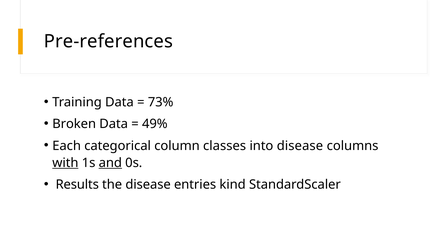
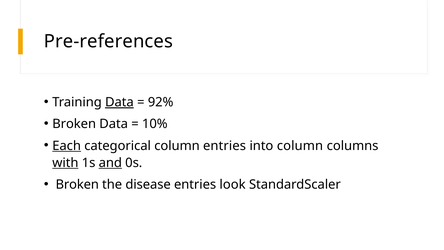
Data underline: none -> present (119, 102)
73%: 73% -> 92% (161, 102)
49%: 49% -> 10% (155, 124)
Each underline: none -> present (67, 146)
column classes: classes -> entries (225, 146)
into disease: disease -> column (300, 146)
Results: Results -> Broken (77, 184)
kind: kind -> look (233, 184)
